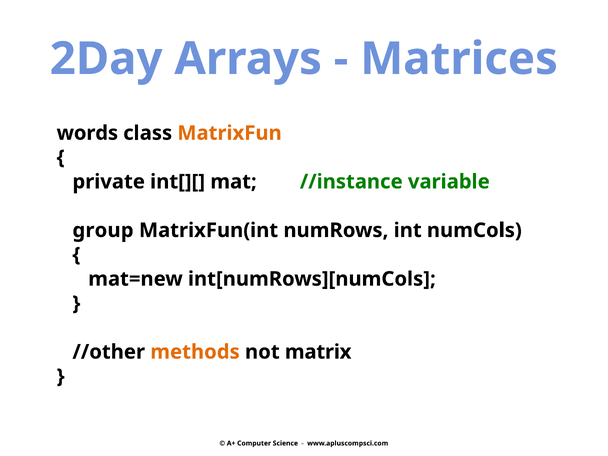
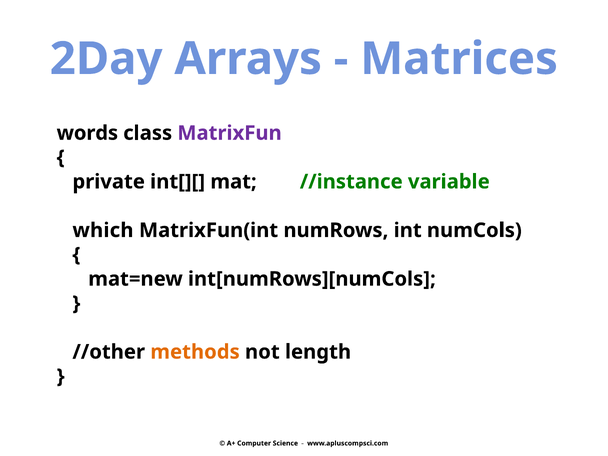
MatrixFun colour: orange -> purple (230, 133)
group: group -> which (103, 230)
matrix: matrix -> length (318, 352)
